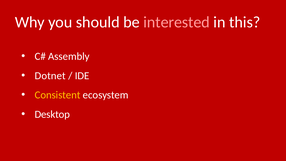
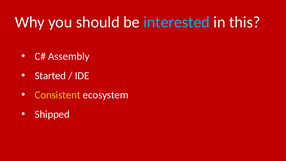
interested colour: pink -> light blue (177, 22)
Dotnet: Dotnet -> Started (50, 76)
Desktop: Desktop -> Shipped (52, 114)
